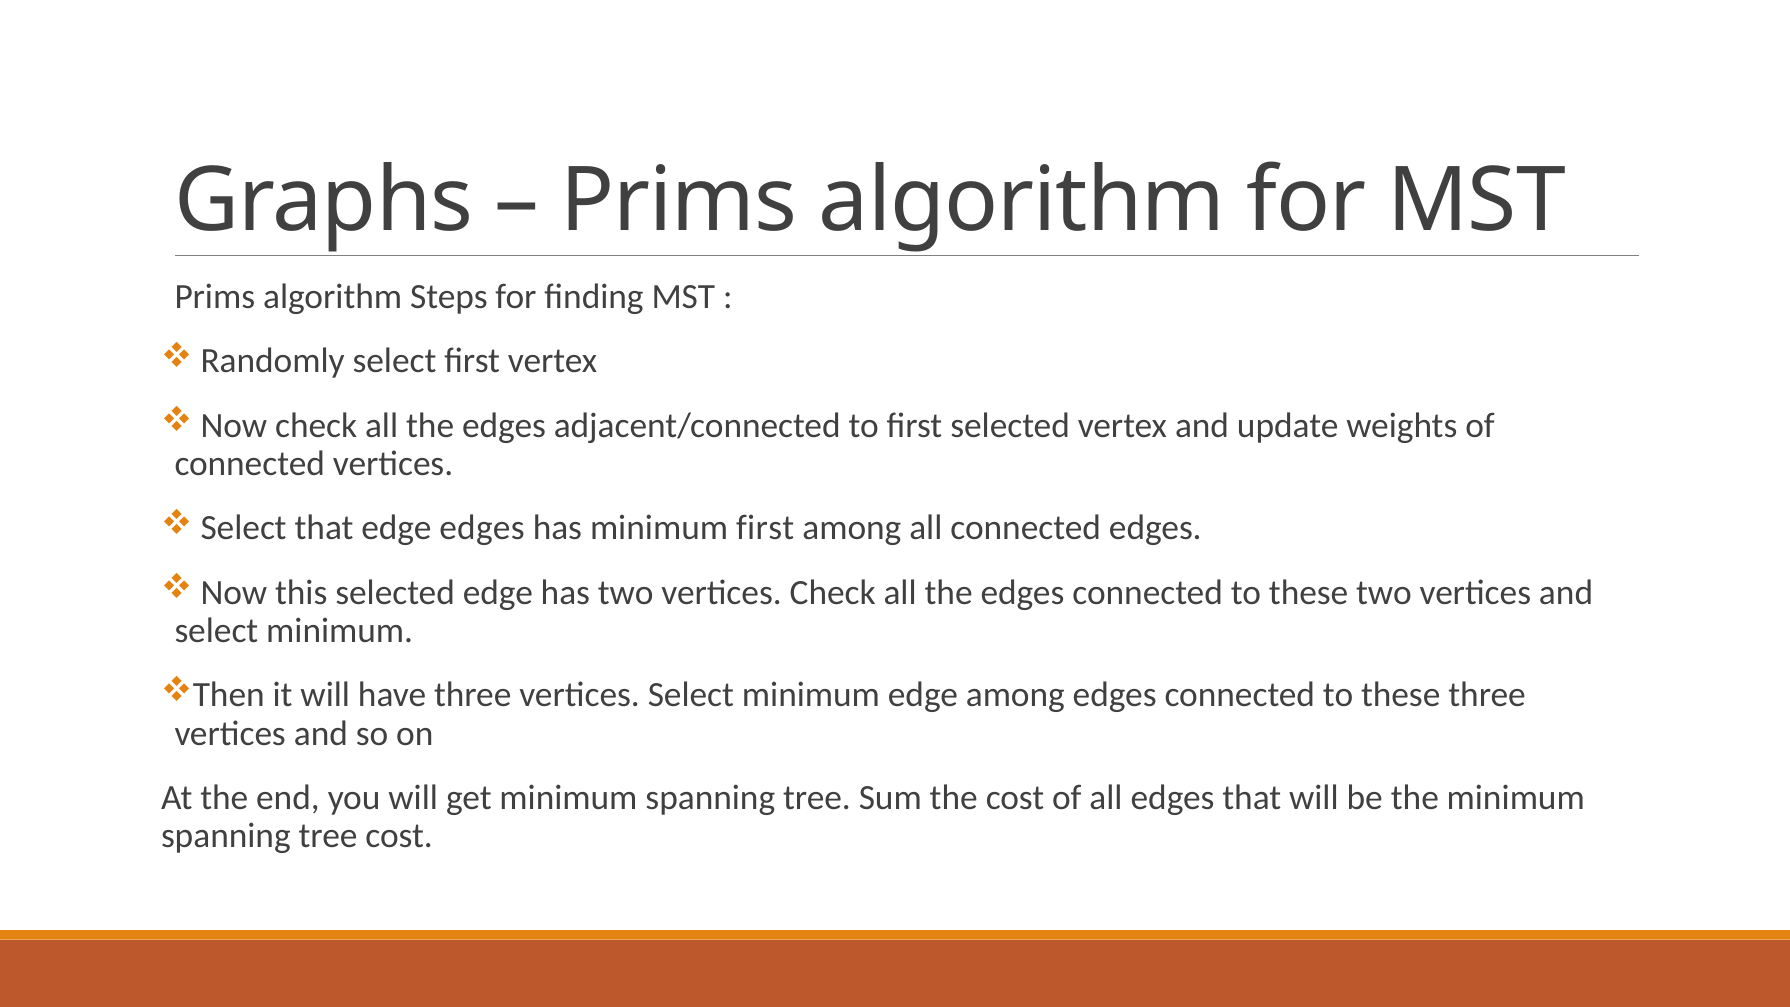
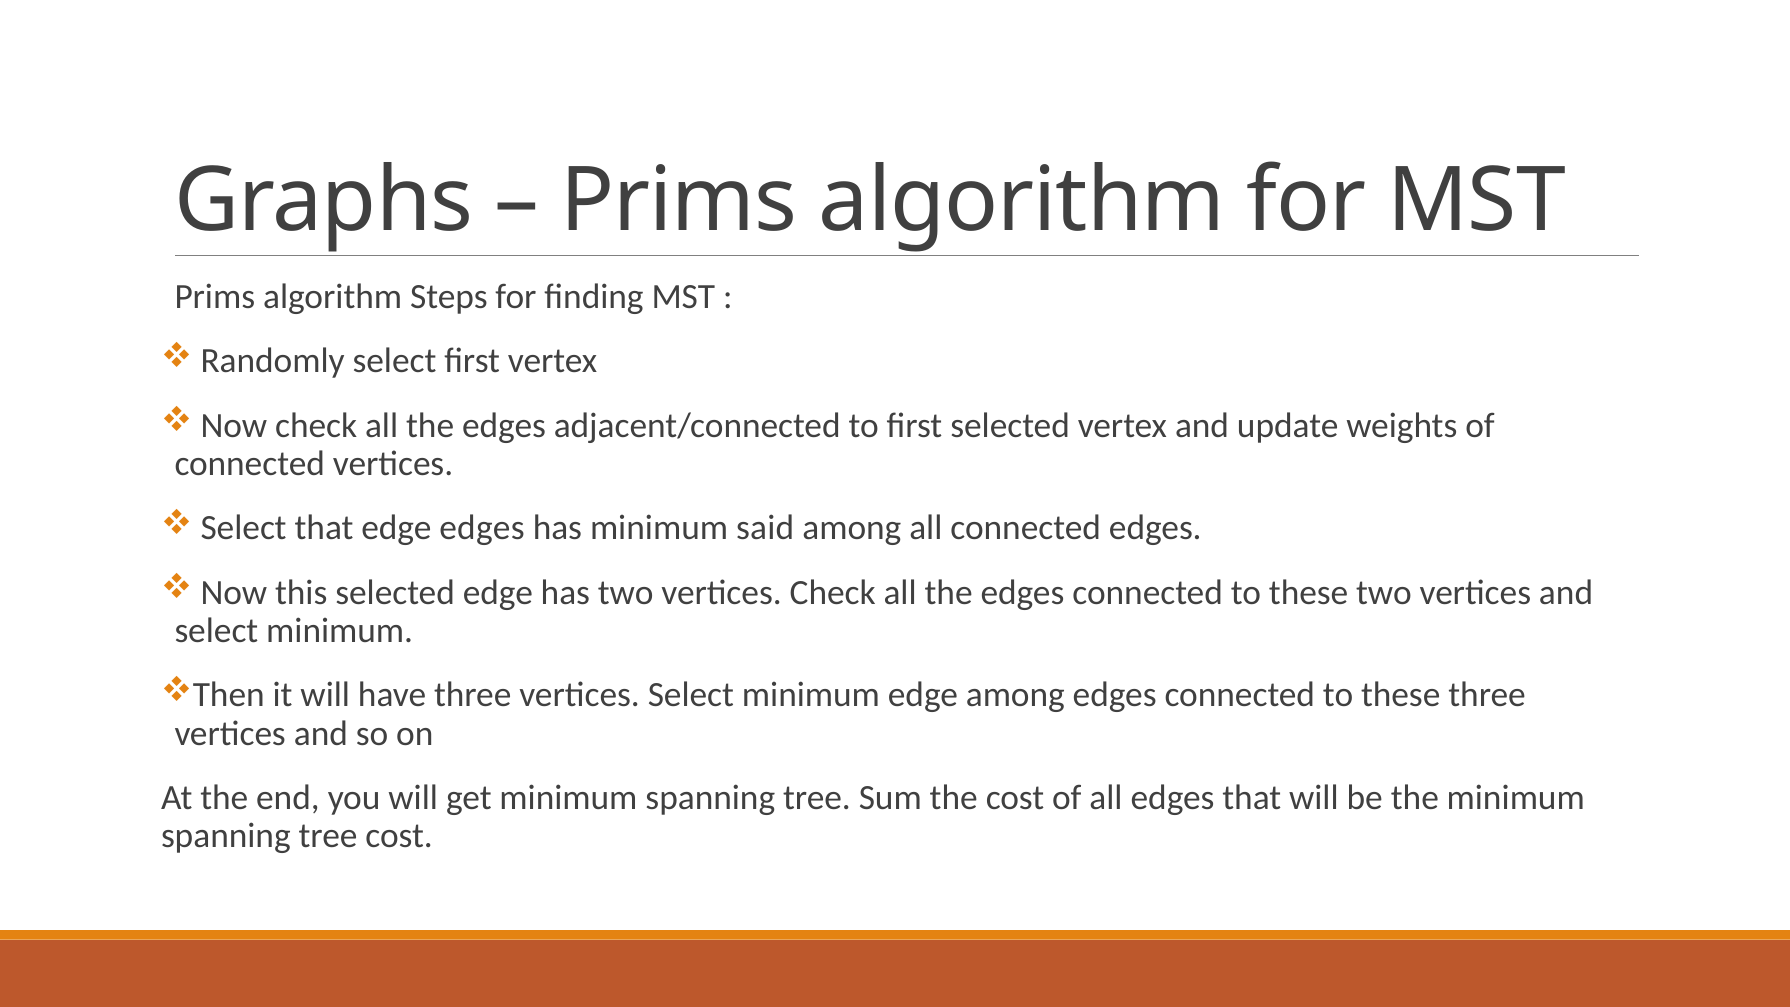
minimum first: first -> said (765, 528)
